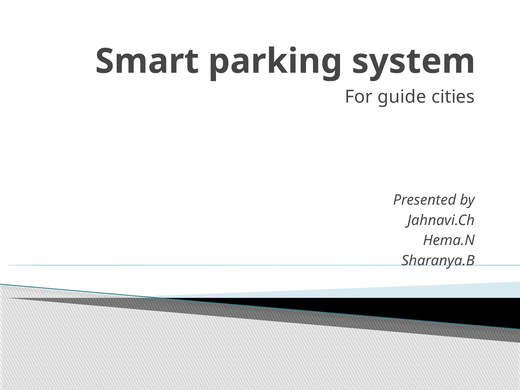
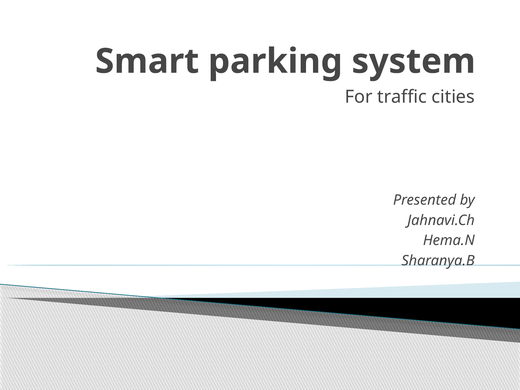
guide: guide -> traffic (402, 97)
